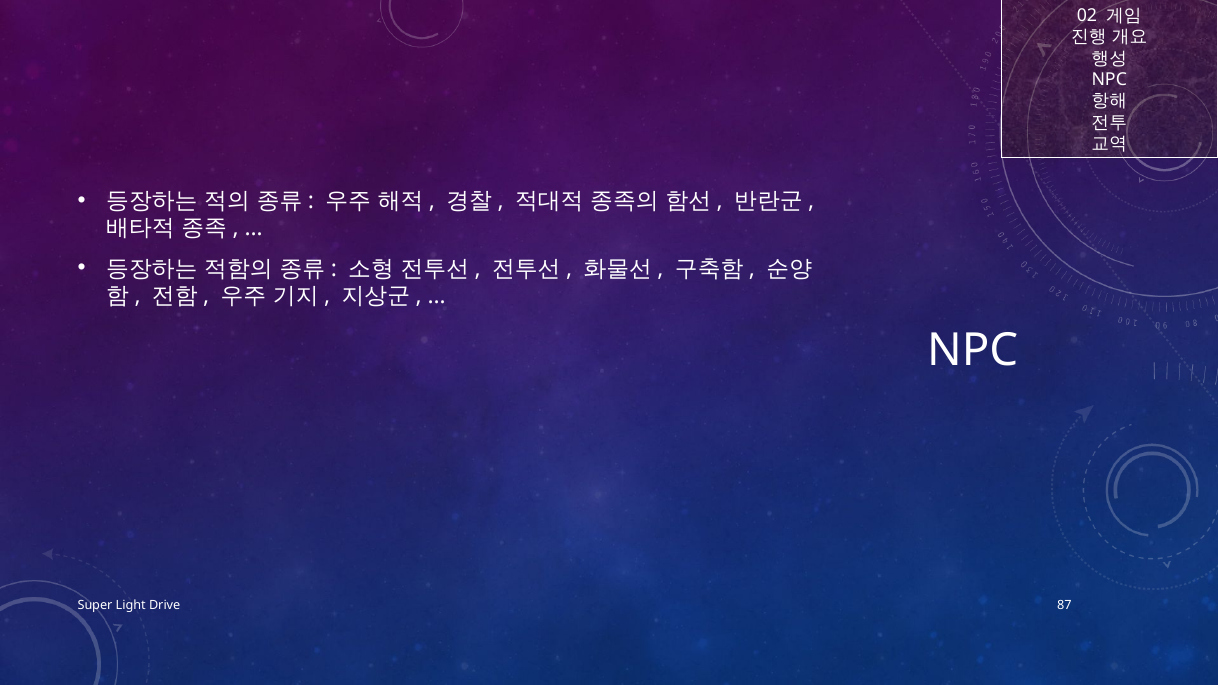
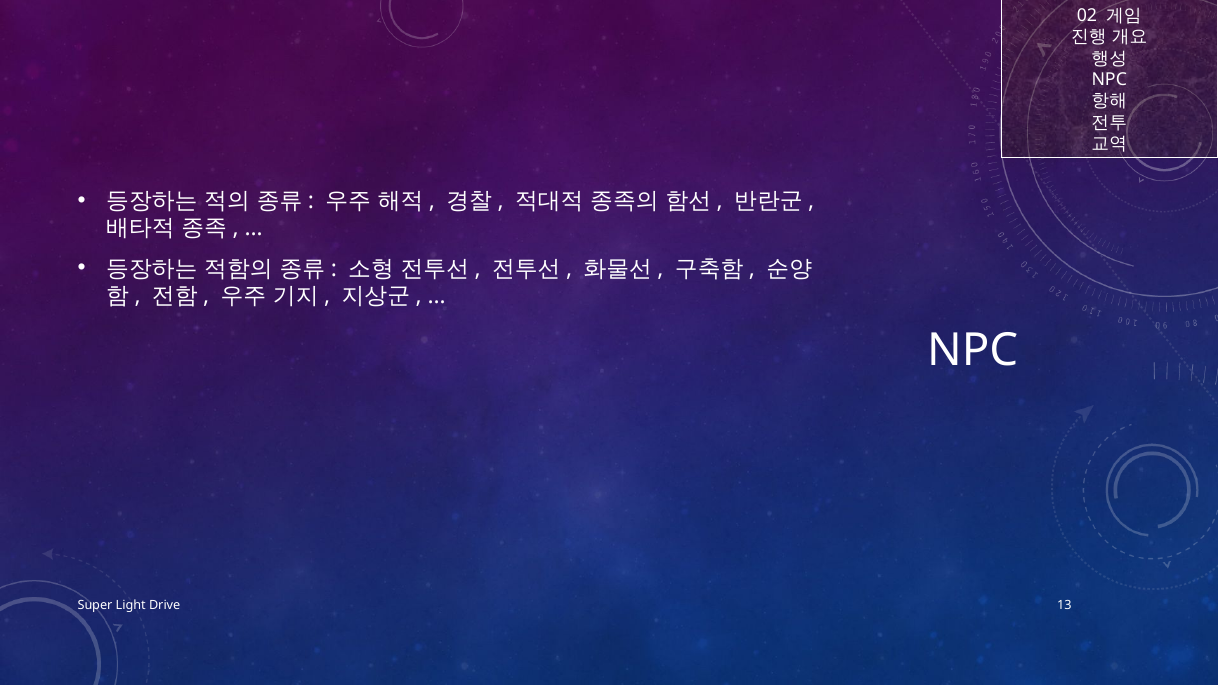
87: 87 -> 13 (1064, 605)
